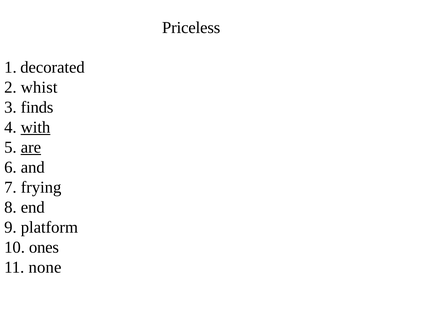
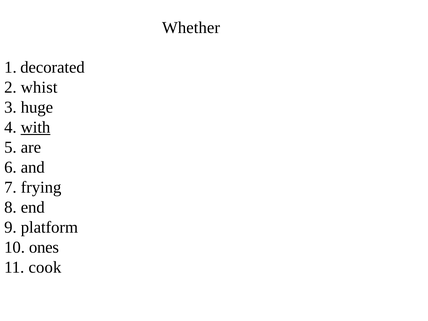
Priceless: Priceless -> Whether (191, 28)
finds: finds -> huge (37, 107)
are underline: present -> none (31, 147)
none: none -> cook (45, 267)
